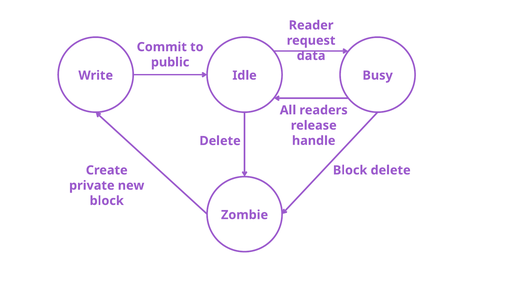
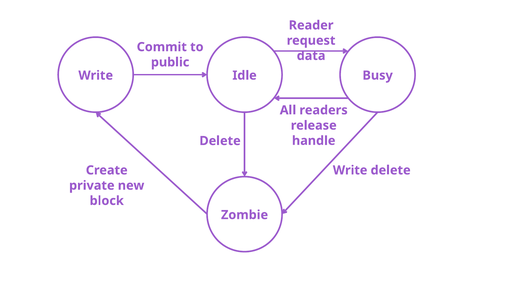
Block: Block -> Write (350, 170)
